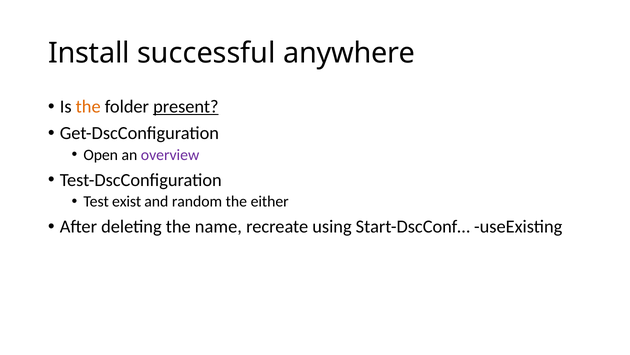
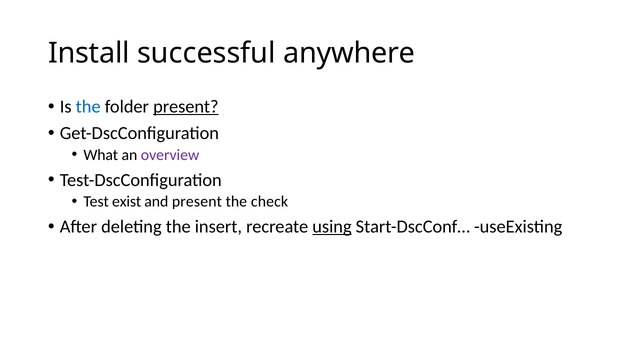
the colour: orange -> blue (88, 107)
Open: Open -> What (101, 155)
and random: random -> present (197, 201)
either: either -> check (270, 201)
name: name -> insert (218, 226)
using underline: none -> present (332, 226)
